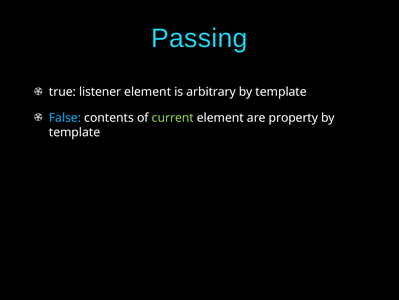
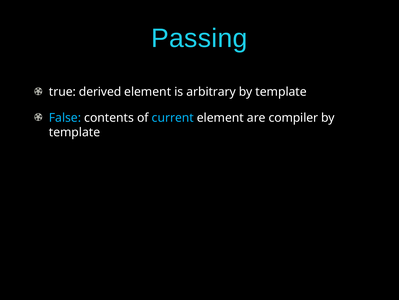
listener: listener -> derived (100, 92)
current colour: light green -> light blue (173, 117)
property: property -> compiler (293, 117)
